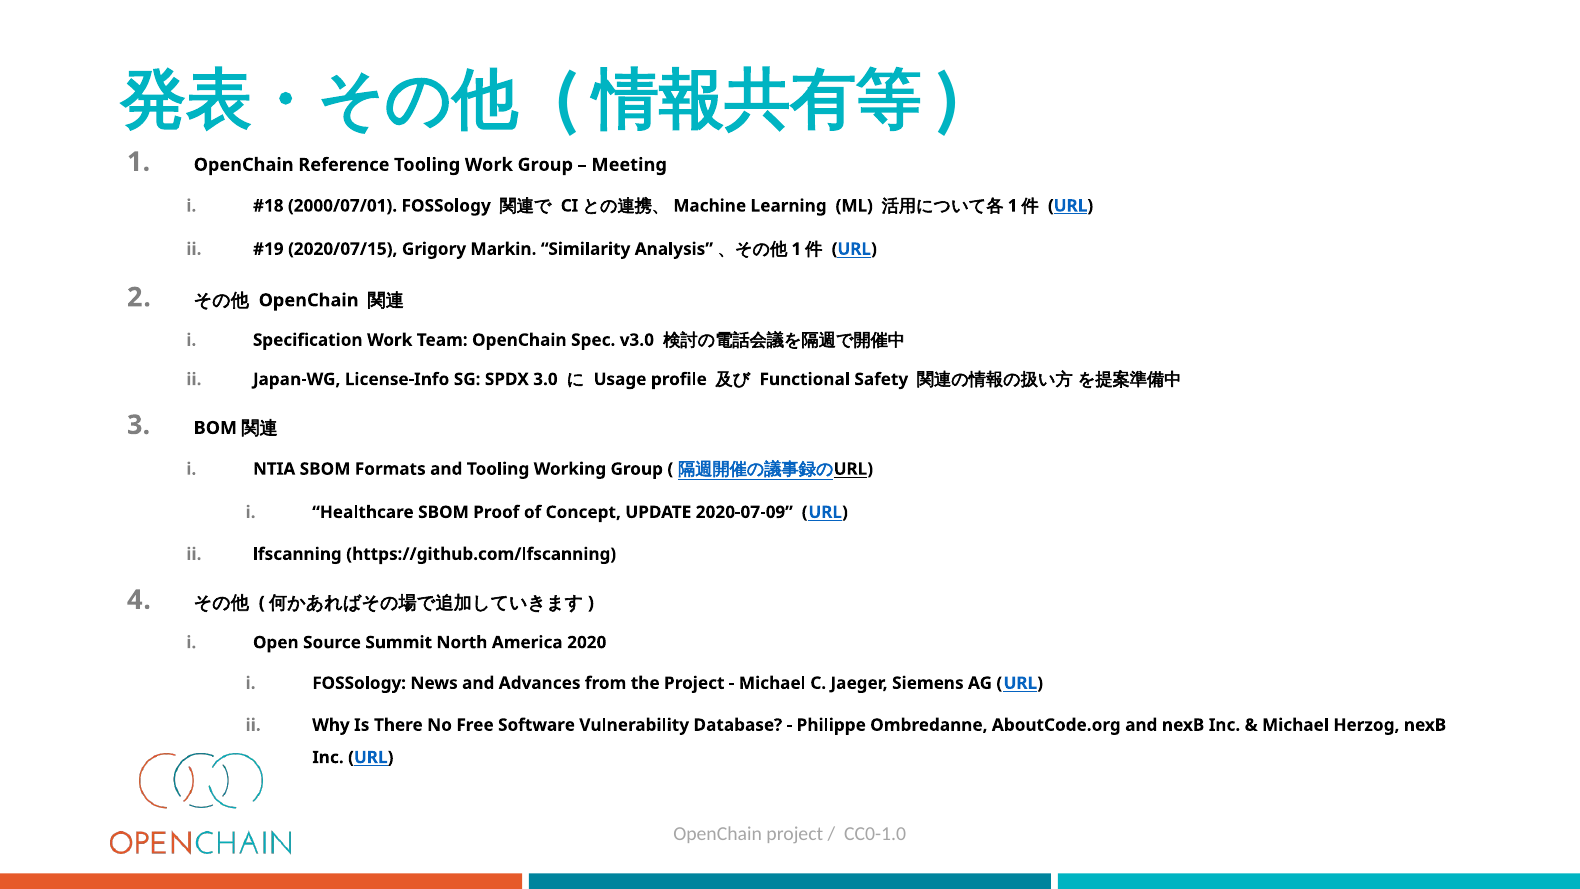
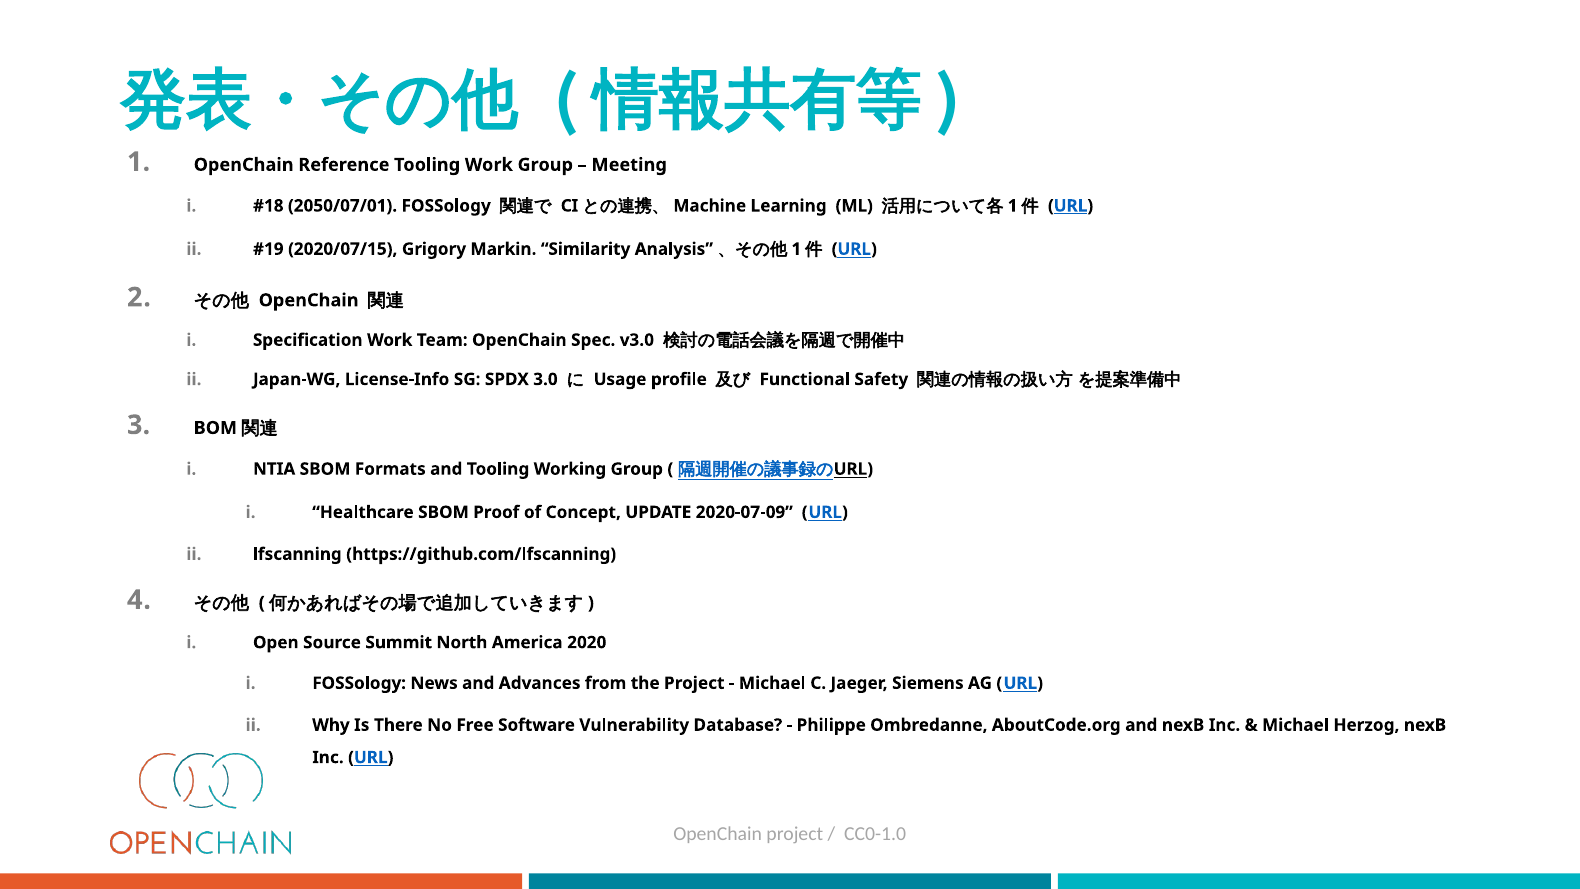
2000/07/01: 2000/07/01 -> 2050/07/01 (343, 206)
